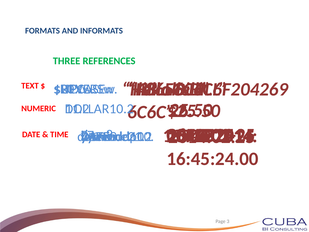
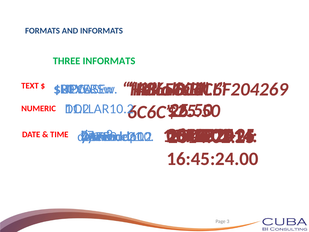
THREE REFERENCES: REFERENCES -> INFORMATS (109, 61)
